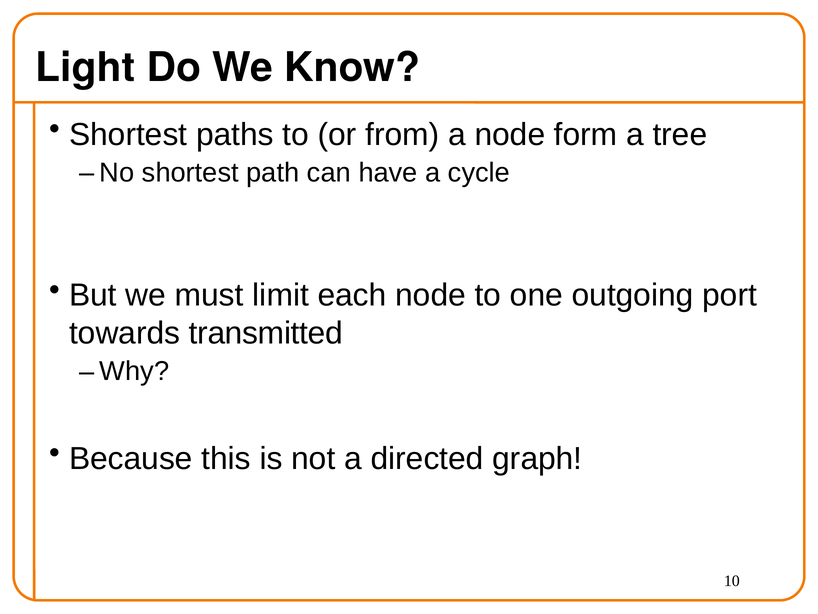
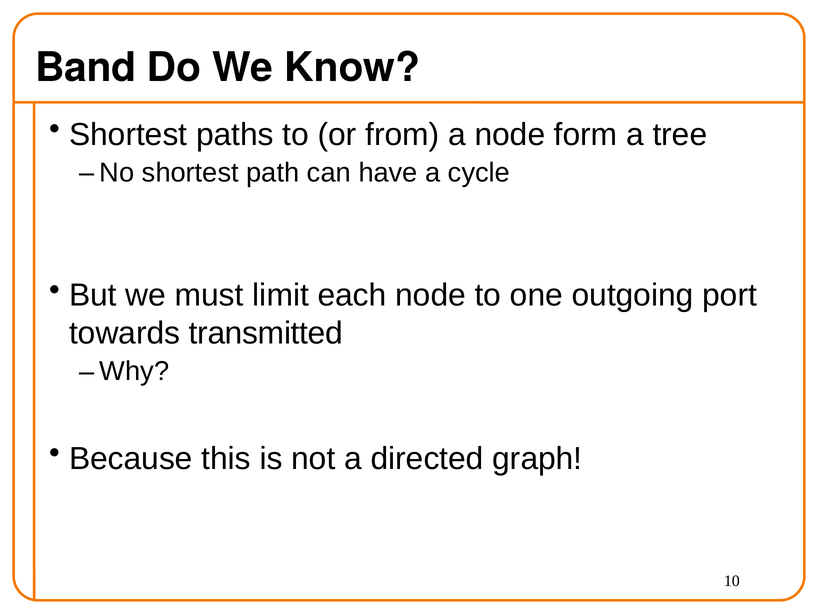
Light: Light -> Band (86, 68)
